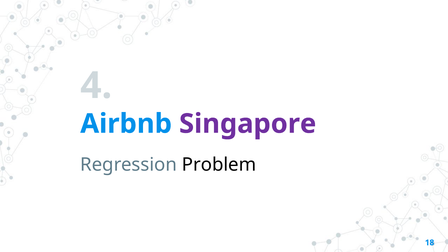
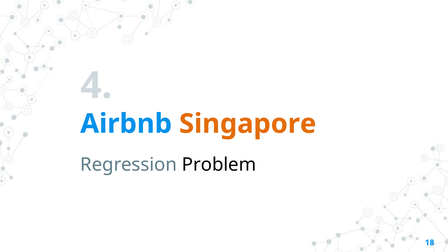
Singapore colour: purple -> orange (248, 124)
